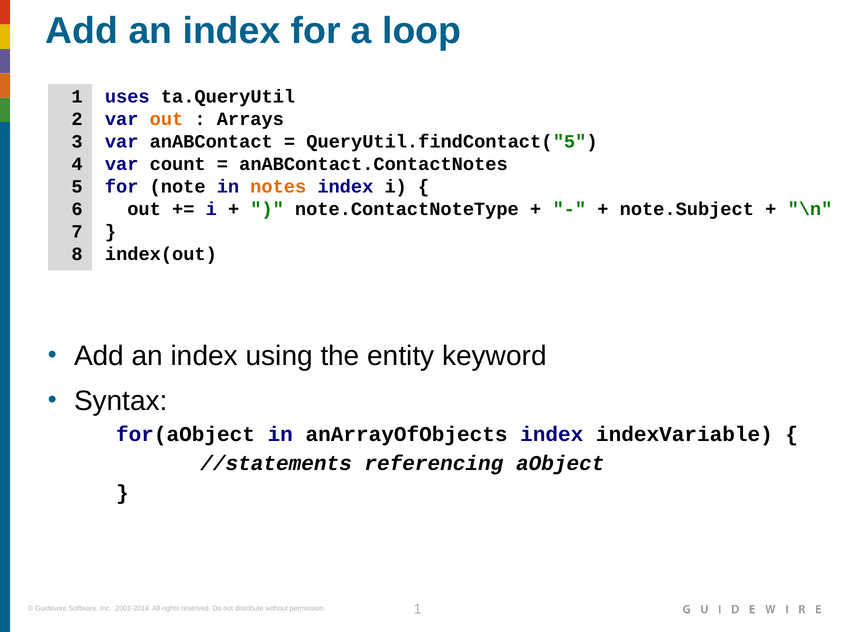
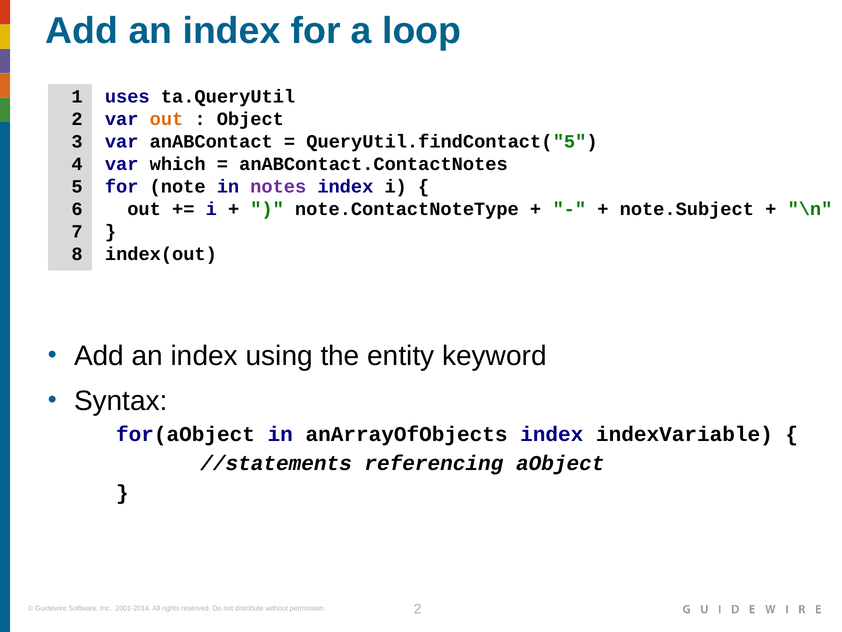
Arrays: Arrays -> Object (250, 119)
count: count -> which (178, 164)
notes colour: orange -> purple (278, 186)
1: 1 -> 2 (418, 608)
